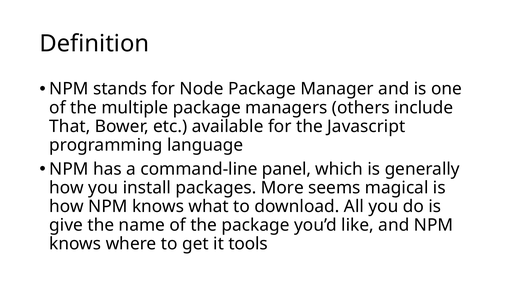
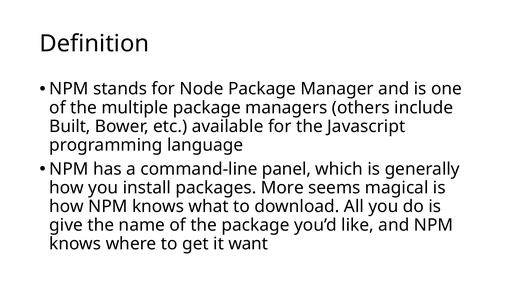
That: That -> Built (70, 126)
tools: tools -> want (248, 244)
